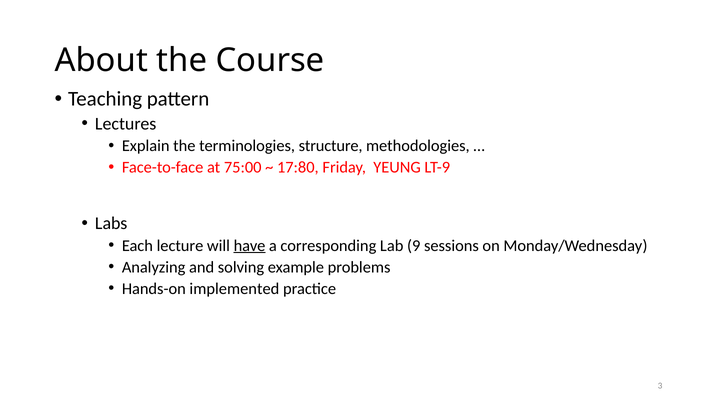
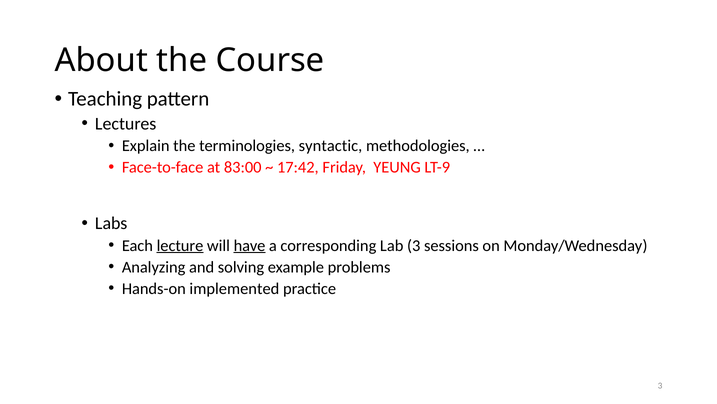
structure: structure -> syntactic (331, 146)
75:00: 75:00 -> 83:00 (243, 167)
17:80: 17:80 -> 17:42 (298, 167)
lecture underline: none -> present (180, 245)
Lab 9: 9 -> 3 (414, 245)
